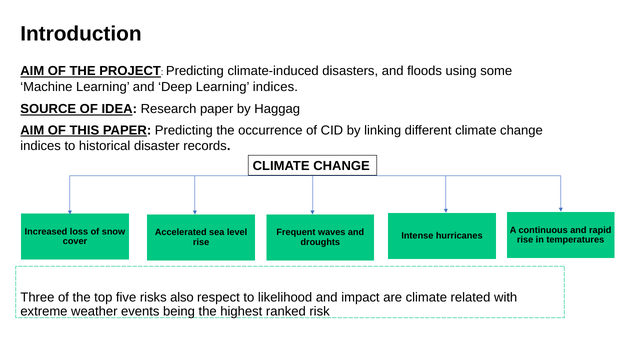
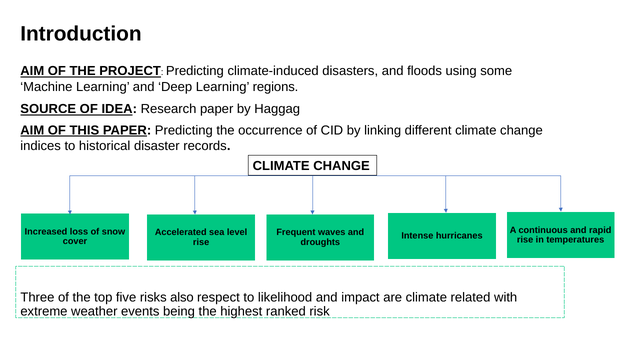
Learning indices: indices -> regions (275, 87)
